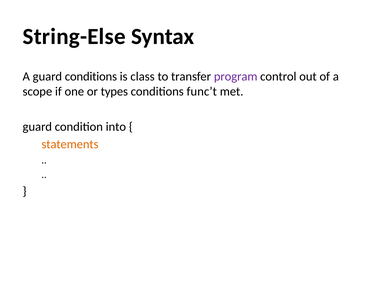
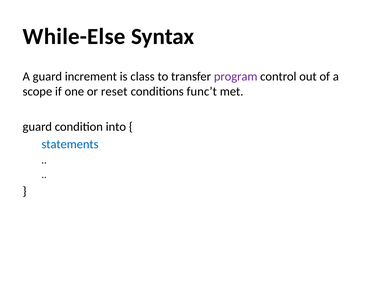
String-Else: String-Else -> While-Else (74, 36)
guard conditions: conditions -> increment (91, 76)
types: types -> reset (114, 91)
statements colour: orange -> blue (70, 144)
